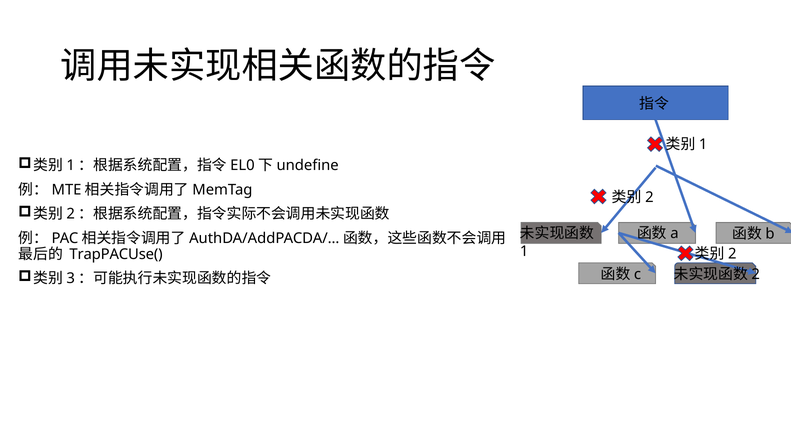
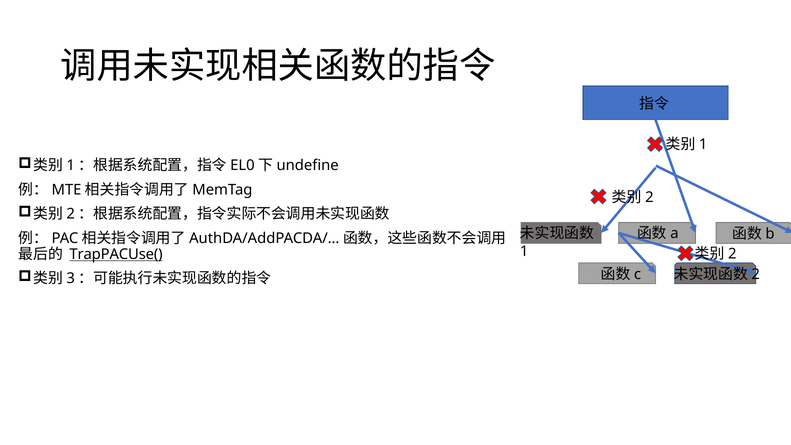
TrapPACUse( underline: none -> present (116, 254)
